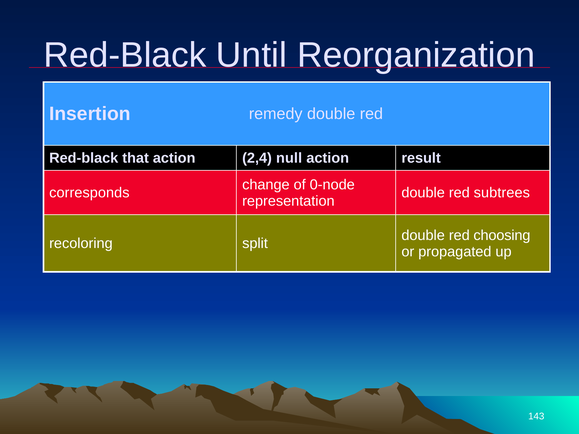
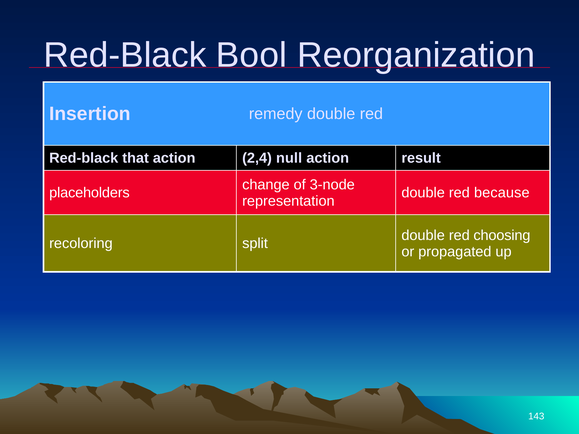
Until: Until -> Bool (252, 55)
0-node: 0-node -> 3-node (332, 185)
corresponds: corresponds -> placeholders (89, 193)
subtrees: subtrees -> because (502, 193)
